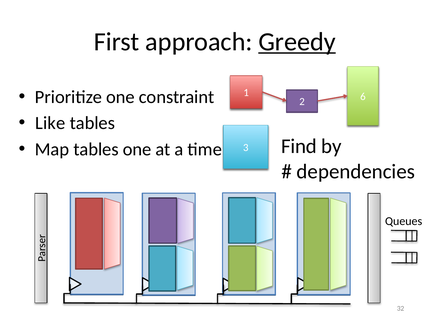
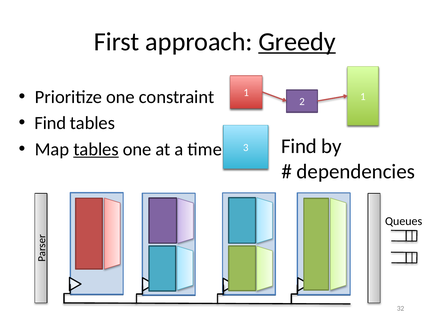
2 6: 6 -> 1 (363, 96)
Like: Like -> Find (50, 123)
tables underline: none -> present (96, 149)
